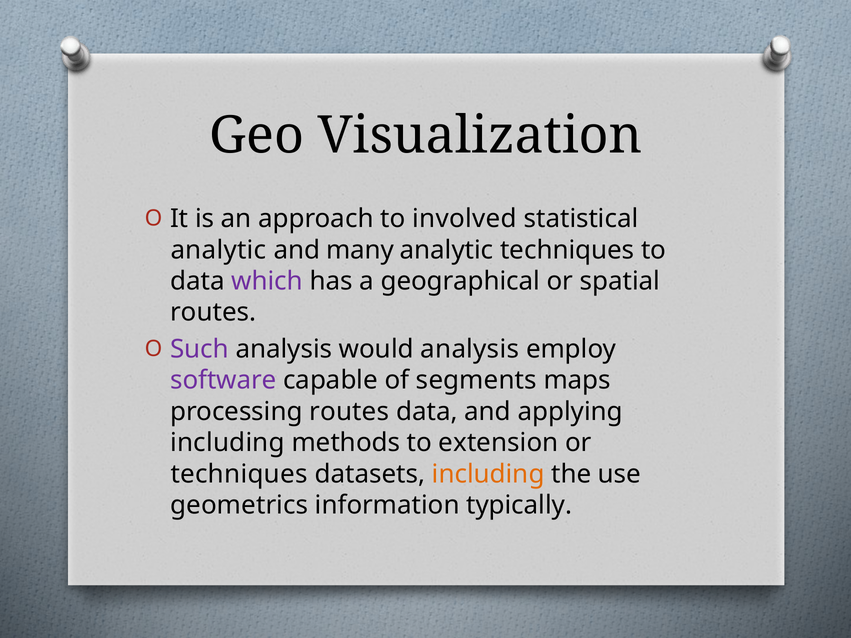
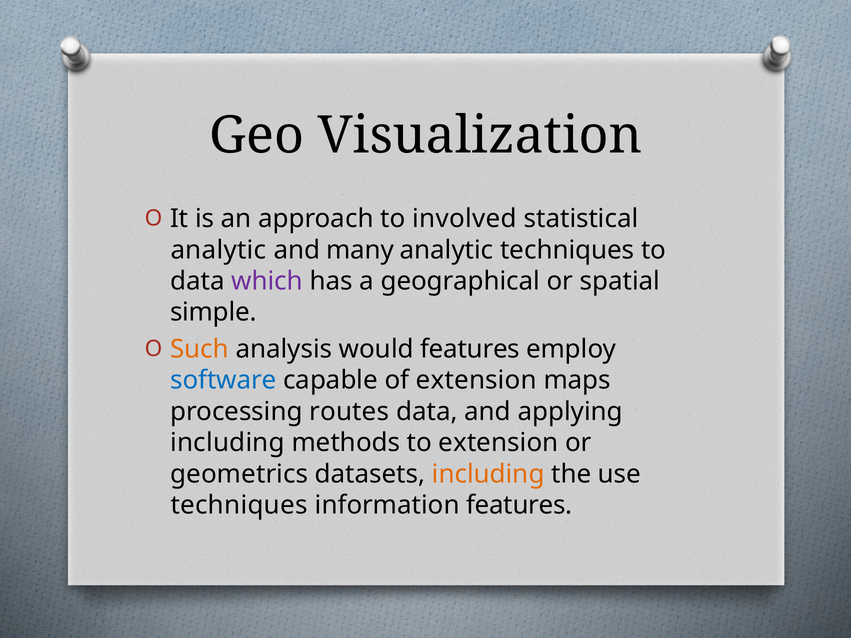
routes: routes -> simple (213, 312)
Such colour: purple -> orange (200, 349)
would analysis: analysis -> features (470, 349)
software colour: purple -> blue (223, 381)
of segments: segments -> extension (476, 381)
techniques: techniques -> geometrics (239, 474)
geometrics: geometrics -> techniques (239, 505)
information typically: typically -> features (519, 505)
